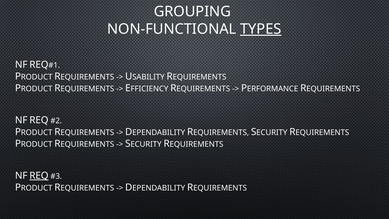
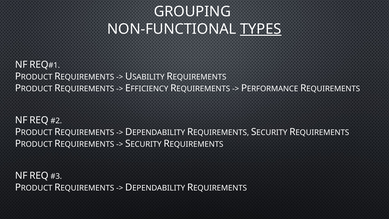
REQ underline: present -> none (39, 176)
